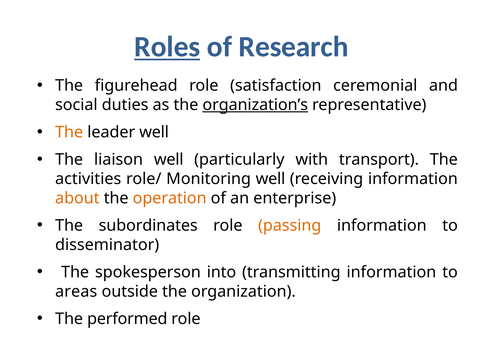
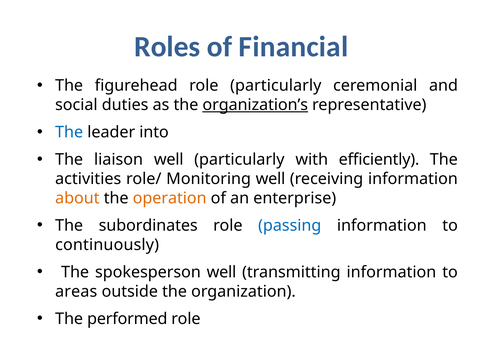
Roles underline: present -> none (167, 47)
Research: Research -> Financial (293, 47)
role satisfaction: satisfaction -> particularly (276, 86)
The colour: orange -> blue (69, 132)
leader well: well -> into (154, 132)
transport: transport -> efficiently (379, 160)
passing colour: orange -> blue (290, 226)
disseminator: disseminator -> continuously (107, 245)
spokesperson into: into -> well (222, 272)
